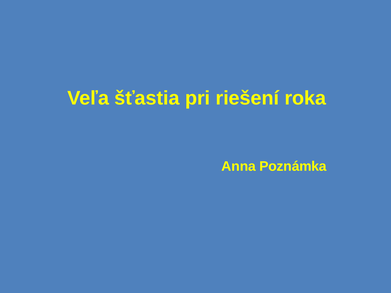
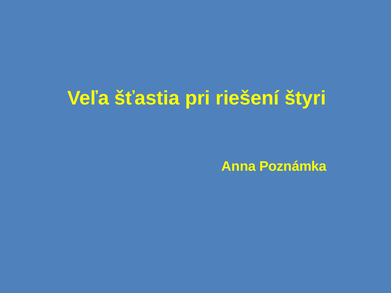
roka: roka -> štyri (305, 98)
